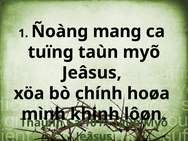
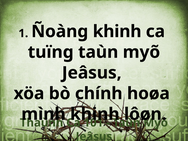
Ñoàng mang: mang -> khinh (117, 31)
